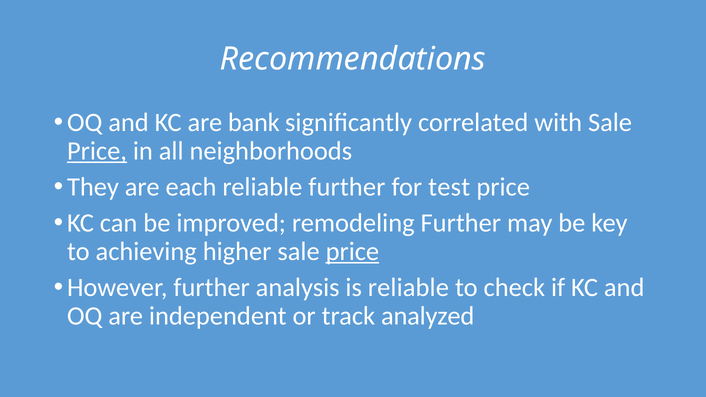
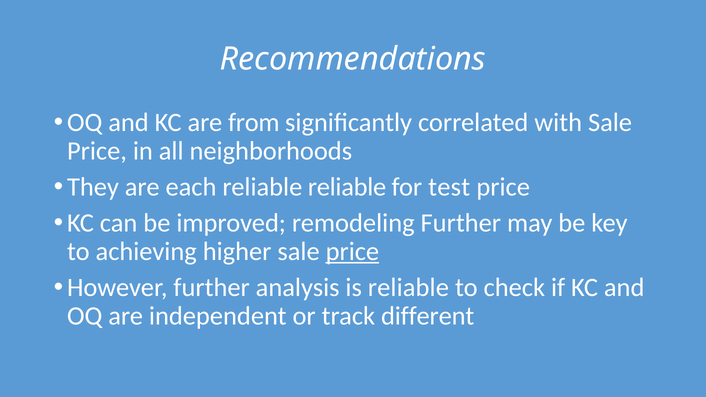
bank: bank -> from (254, 122)
Price underline: present -> none (97, 151)
reliable further: further -> reliable (347, 187)
analyzed: analyzed -> different (428, 316)
